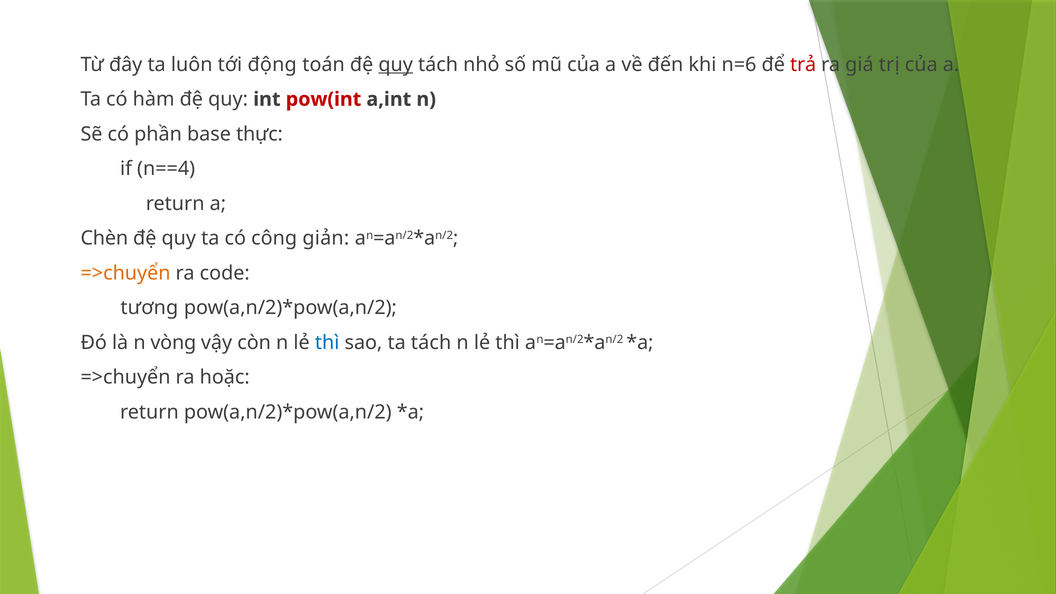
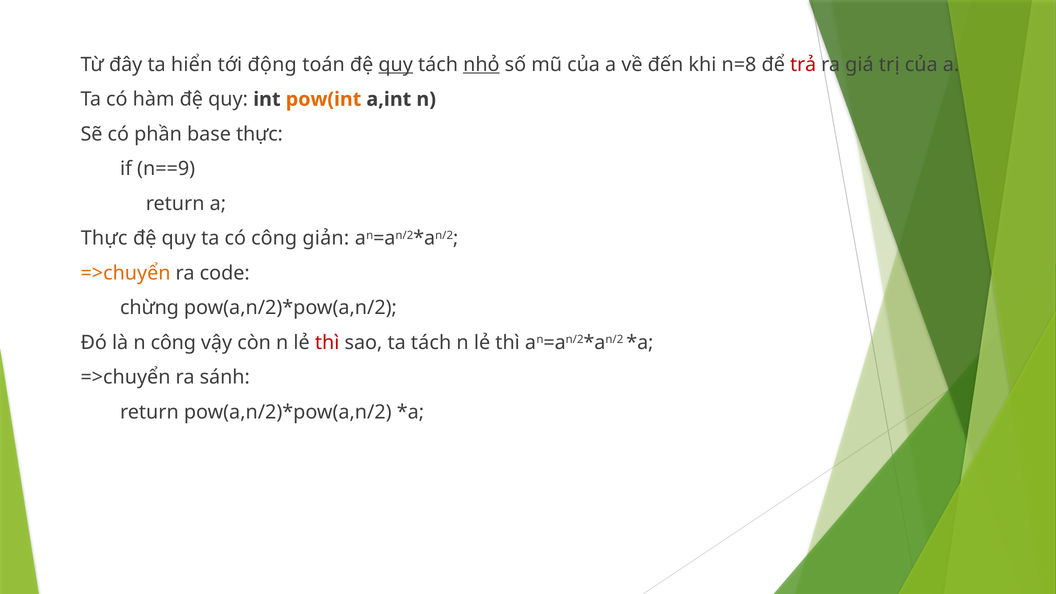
luôn: luôn -> hiển (192, 65)
nhỏ underline: none -> present (481, 65)
n=6: n=6 -> n=8 (739, 65)
pow(int colour: red -> orange (324, 99)
n==4: n==4 -> n==9 (166, 169)
Chèn: Chèn -> Thực (104, 238)
tương: tương -> chừng (150, 308)
n vòng: vòng -> công (173, 343)
thì colour: blue -> red (327, 343)
hoặc: hoặc -> sánh (225, 377)
